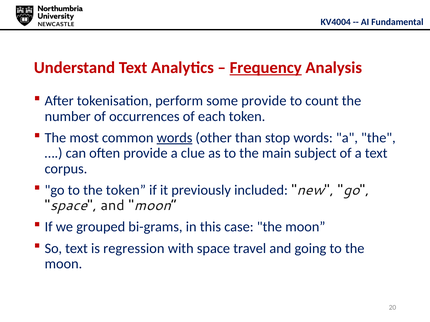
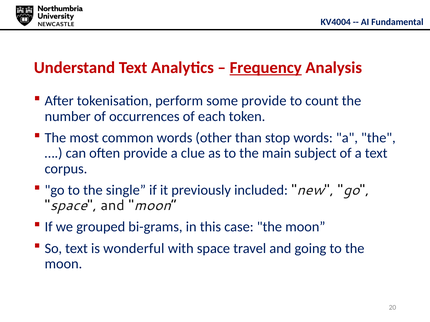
words underline: present -> none (175, 138)
the token: token -> single (126, 190)
regression: regression -> wonderful (134, 249)
